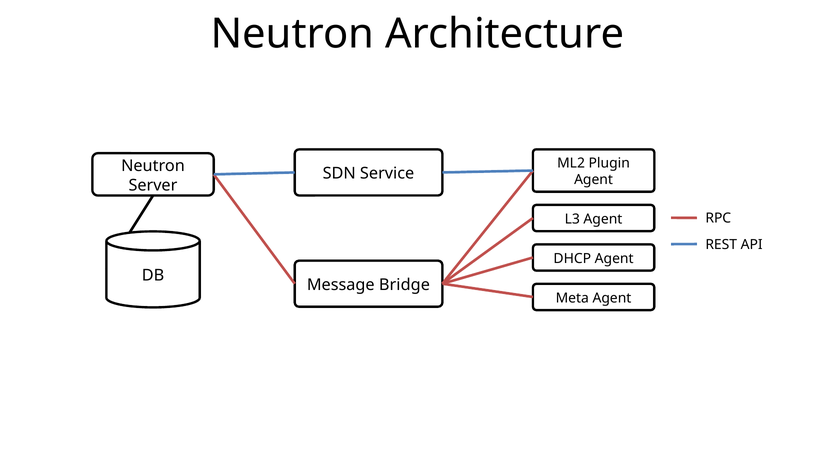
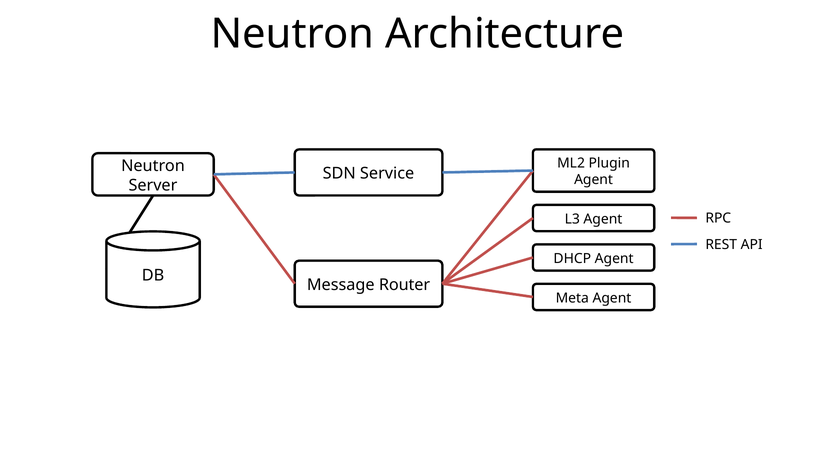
Bridge: Bridge -> Router (405, 285)
